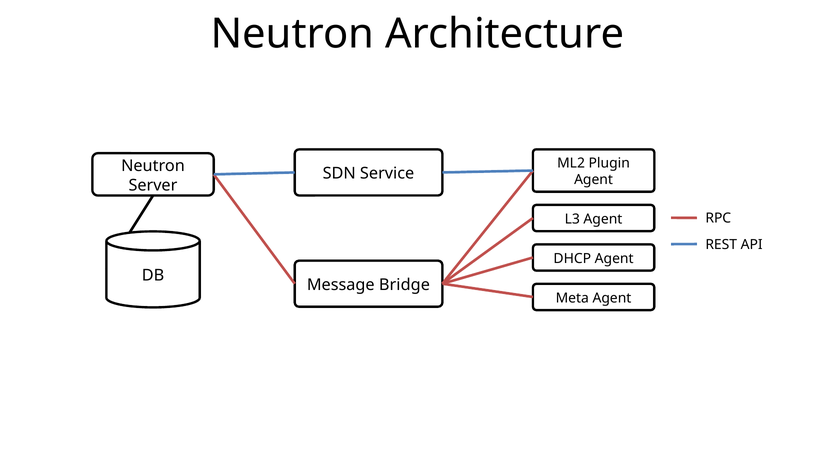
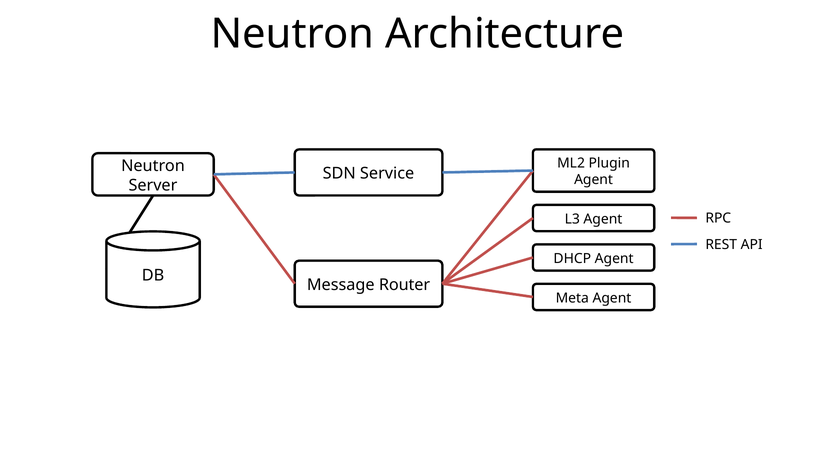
Bridge: Bridge -> Router (405, 285)
